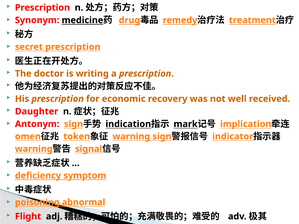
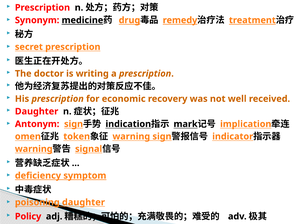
poisoning abnormal: abnormal -> daughter (83, 203)
Flight: Flight -> Policy (28, 217)
